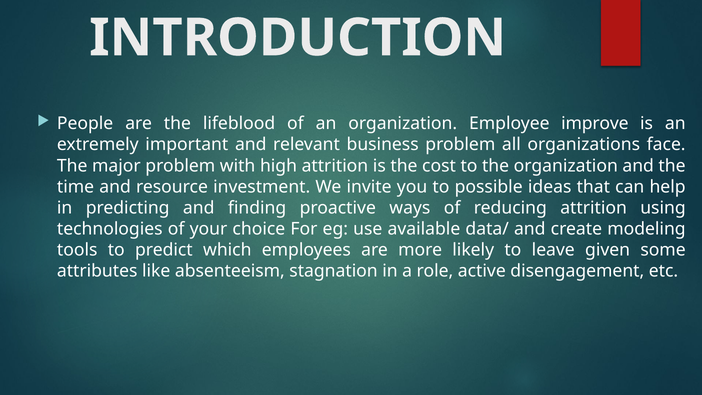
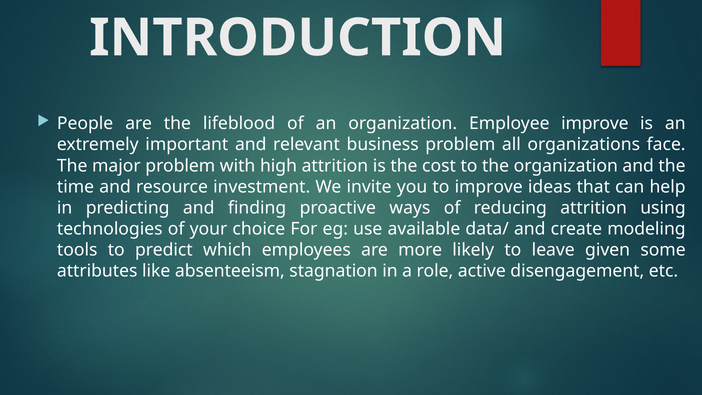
to possible: possible -> improve (489, 187)
